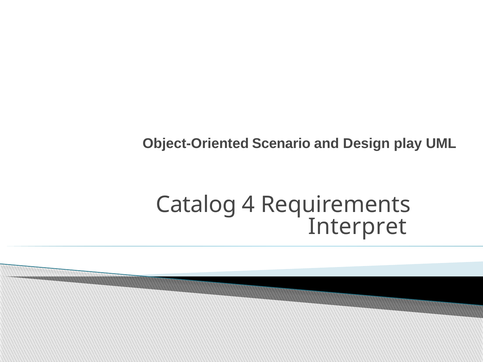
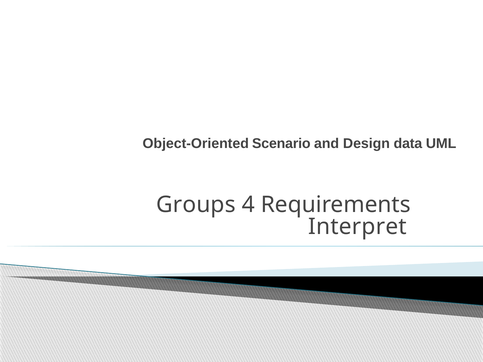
play: play -> data (408, 143)
Catalog: Catalog -> Groups (196, 205)
